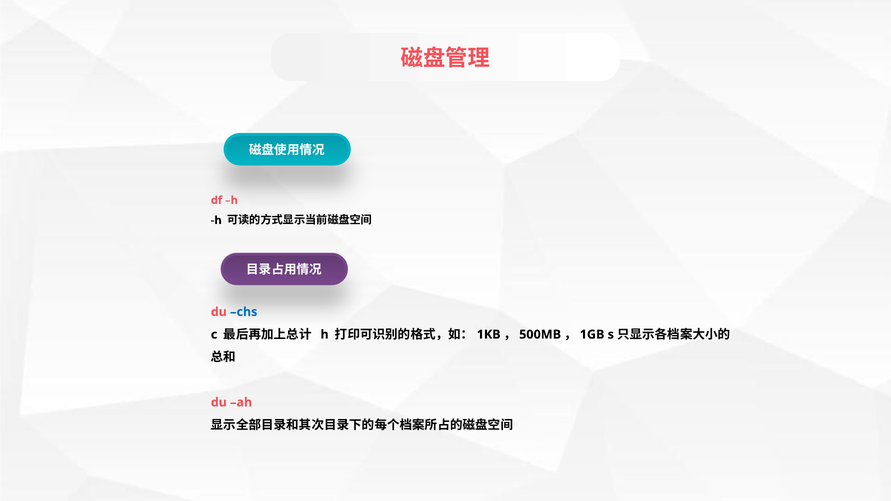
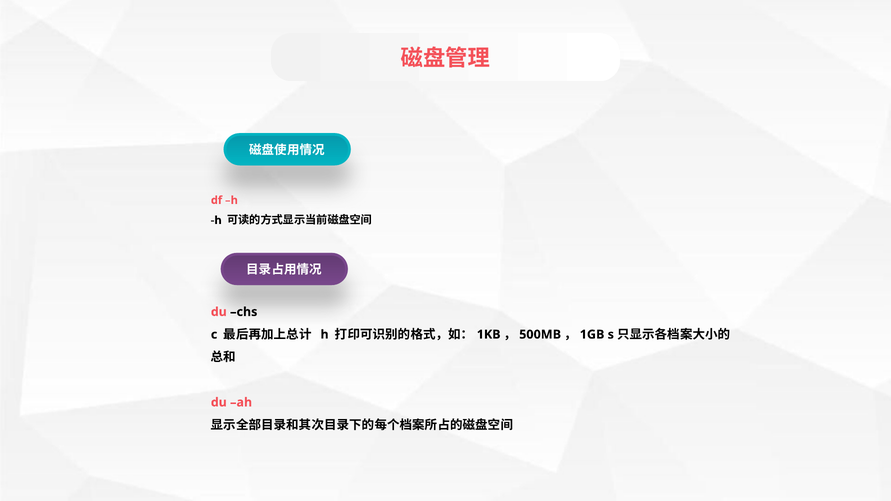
chs colour: blue -> black (244, 312)
